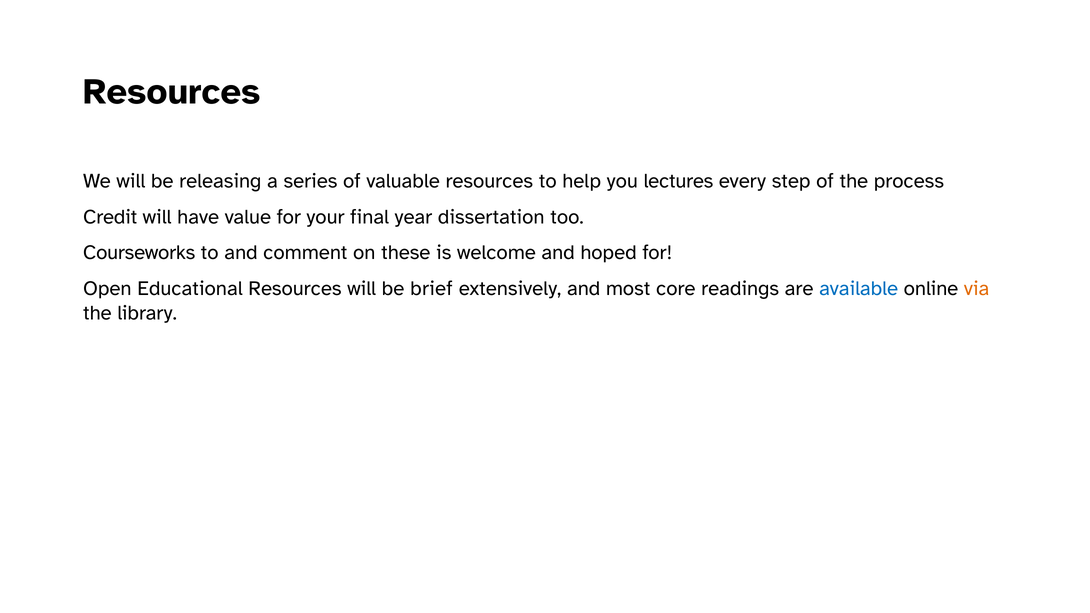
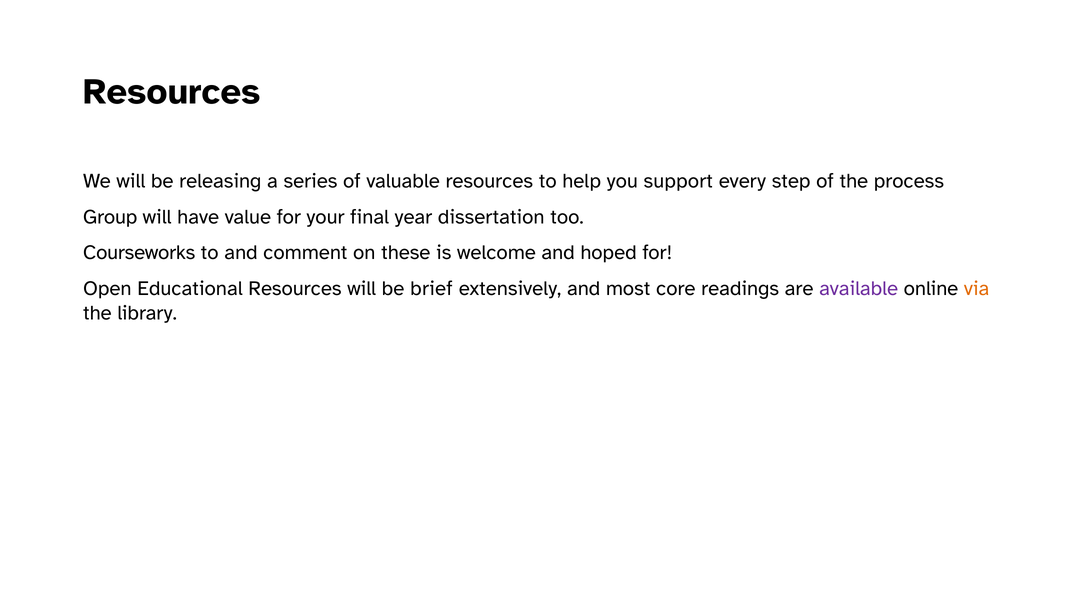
lectures: lectures -> support (678, 181)
Credit: Credit -> Group (110, 217)
available colour: blue -> purple (859, 289)
